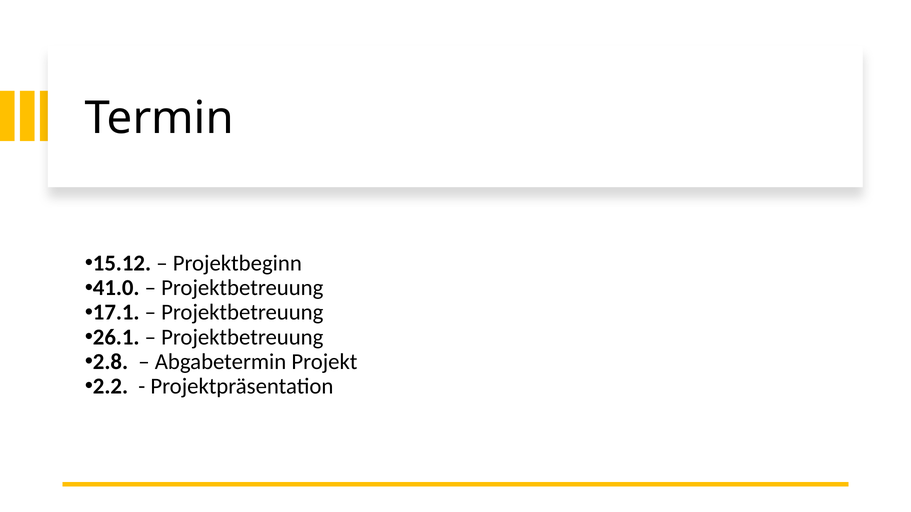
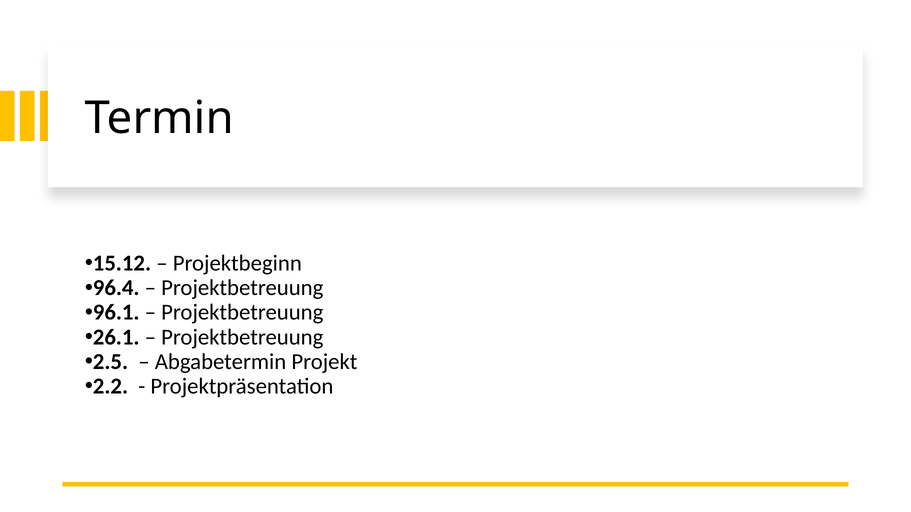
41.0: 41.0 -> 96.4 (116, 288)
17.1: 17.1 -> 96.1 (116, 313)
2.8: 2.8 -> 2.5 (110, 362)
